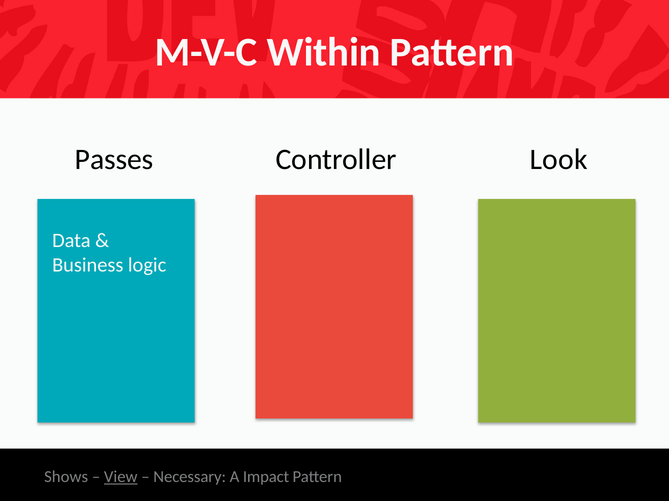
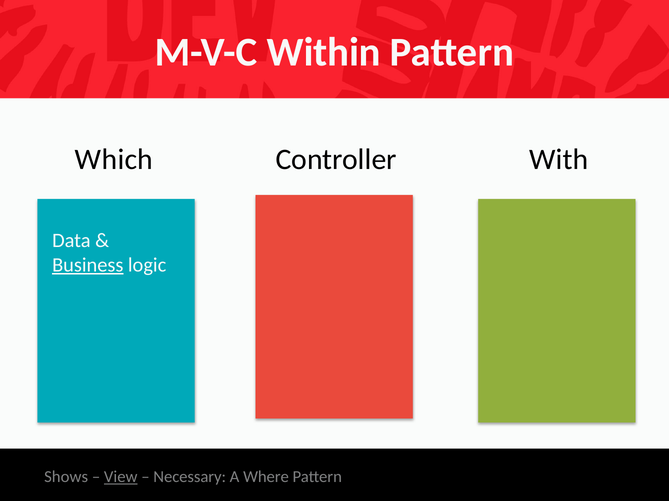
Passes: Passes -> Which (114, 160)
Look: Look -> With (559, 160)
Business underline: none -> present (88, 265)
Impact: Impact -> Where (266, 477)
